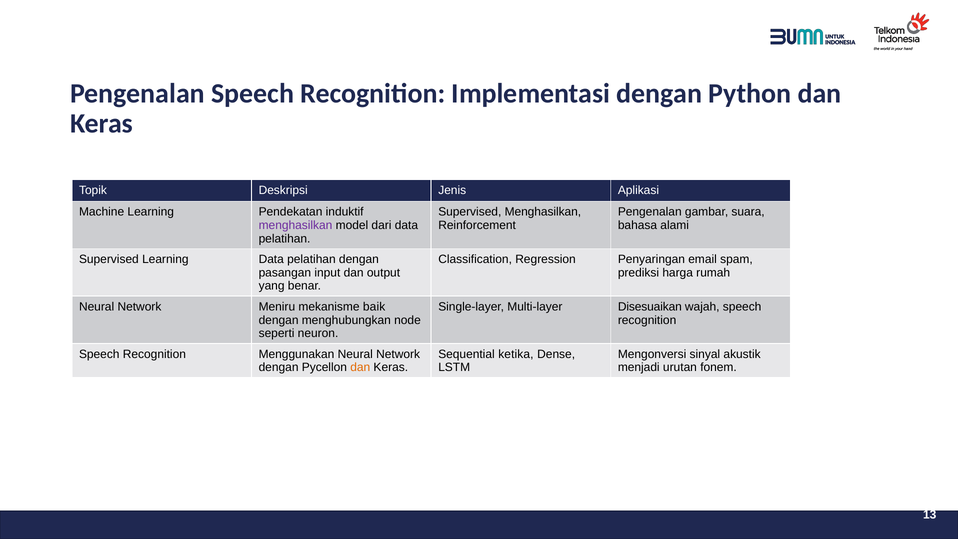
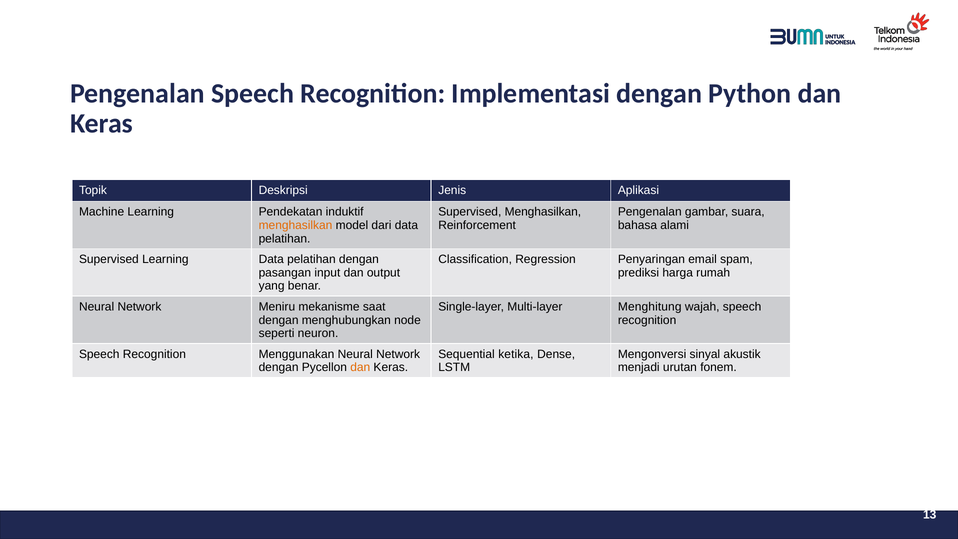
menghasilkan colour: purple -> orange (296, 225)
baik: baik -> saat (374, 307)
Disesuaikan: Disesuaikan -> Menghitung (650, 307)
